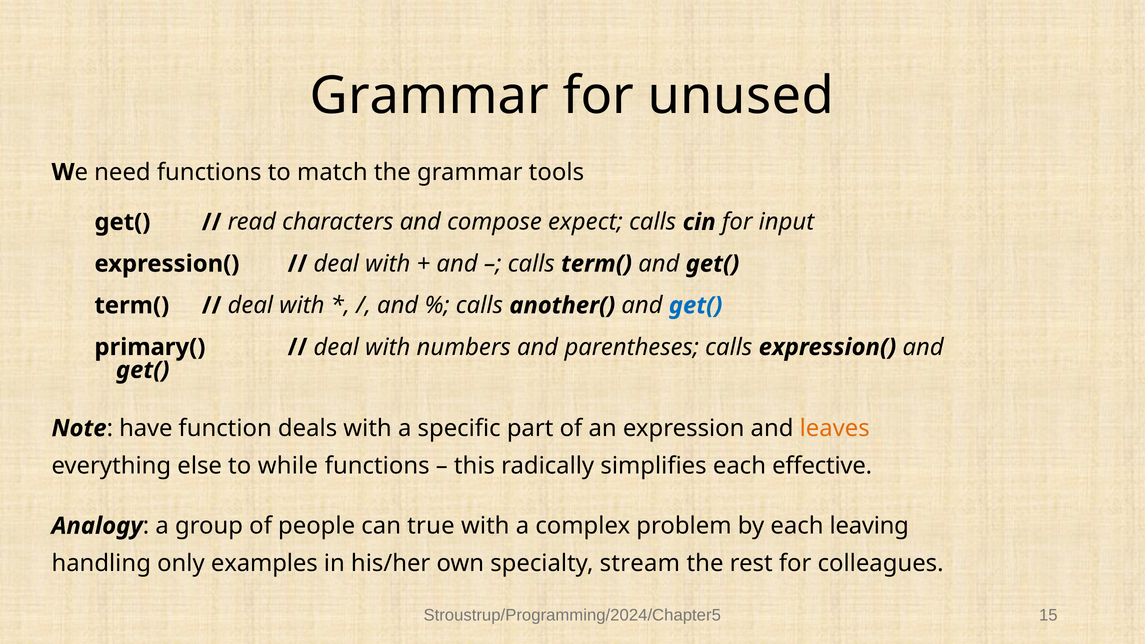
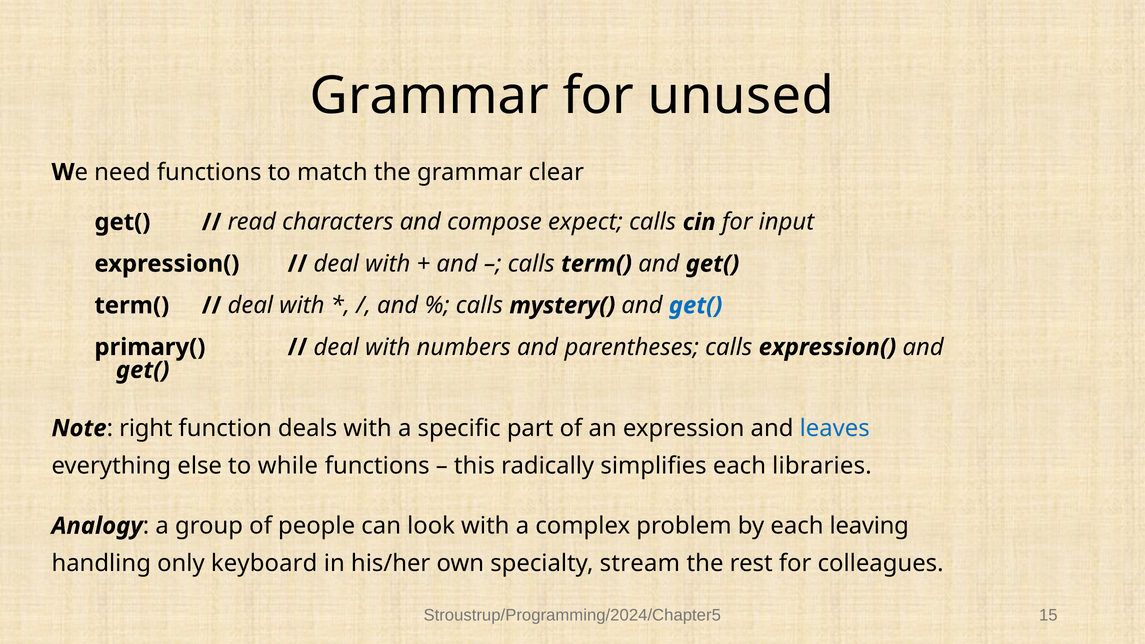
tools: tools -> clear (556, 172)
another(: another( -> mystery( (562, 305)
have: have -> right (146, 428)
leaves colour: orange -> blue (835, 428)
effective: effective -> libraries (822, 466)
true: true -> look (431, 526)
examples: examples -> keyboard (264, 564)
